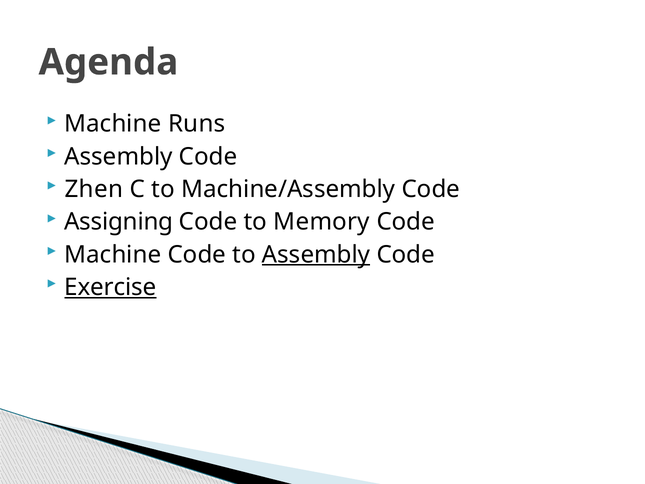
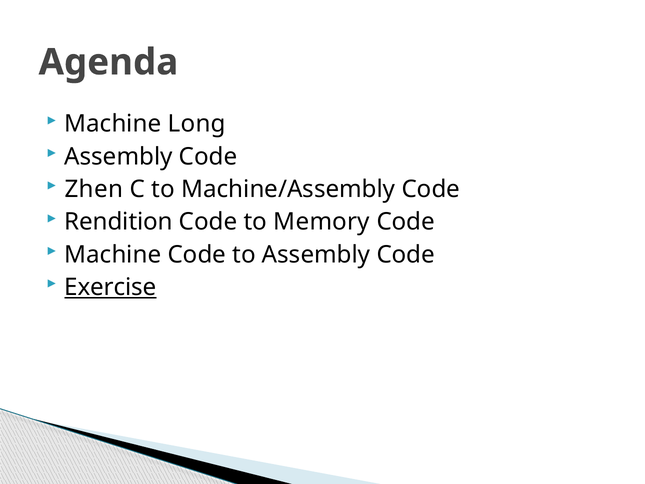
Runs: Runs -> Long (197, 124)
Assigning: Assigning -> Rendition (119, 222)
Assembly underline: present -> none (316, 254)
